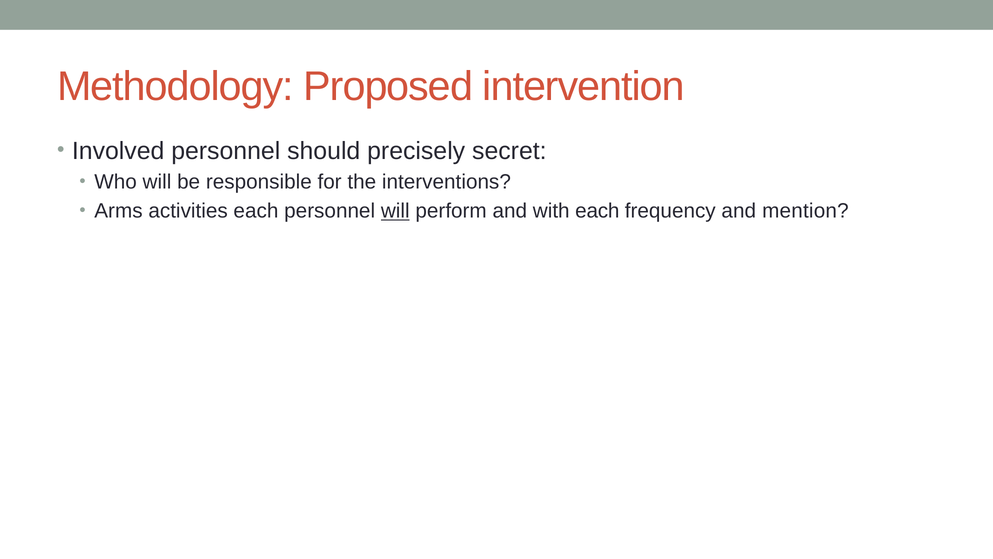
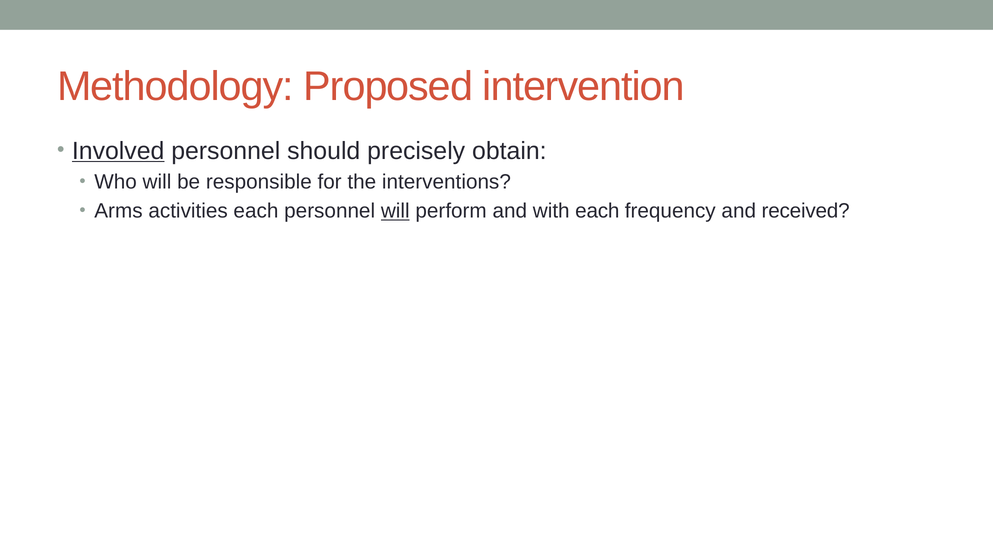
Involved underline: none -> present (118, 151)
secret: secret -> obtain (509, 151)
mention: mention -> received (806, 211)
